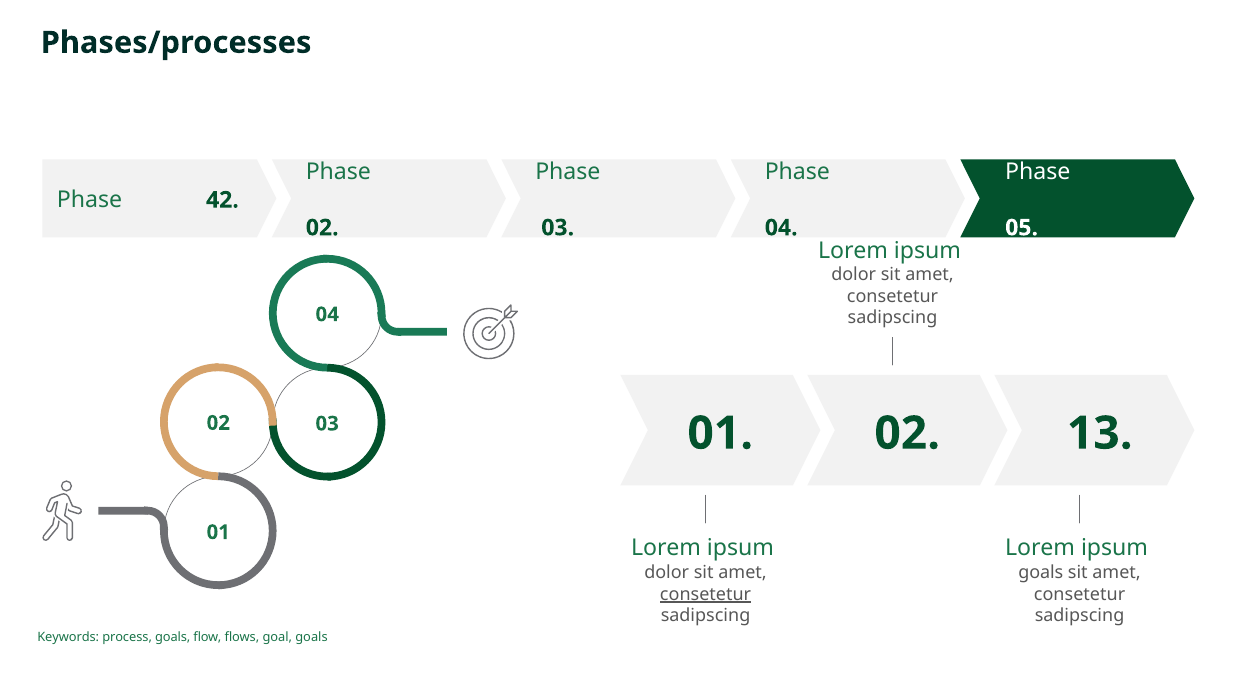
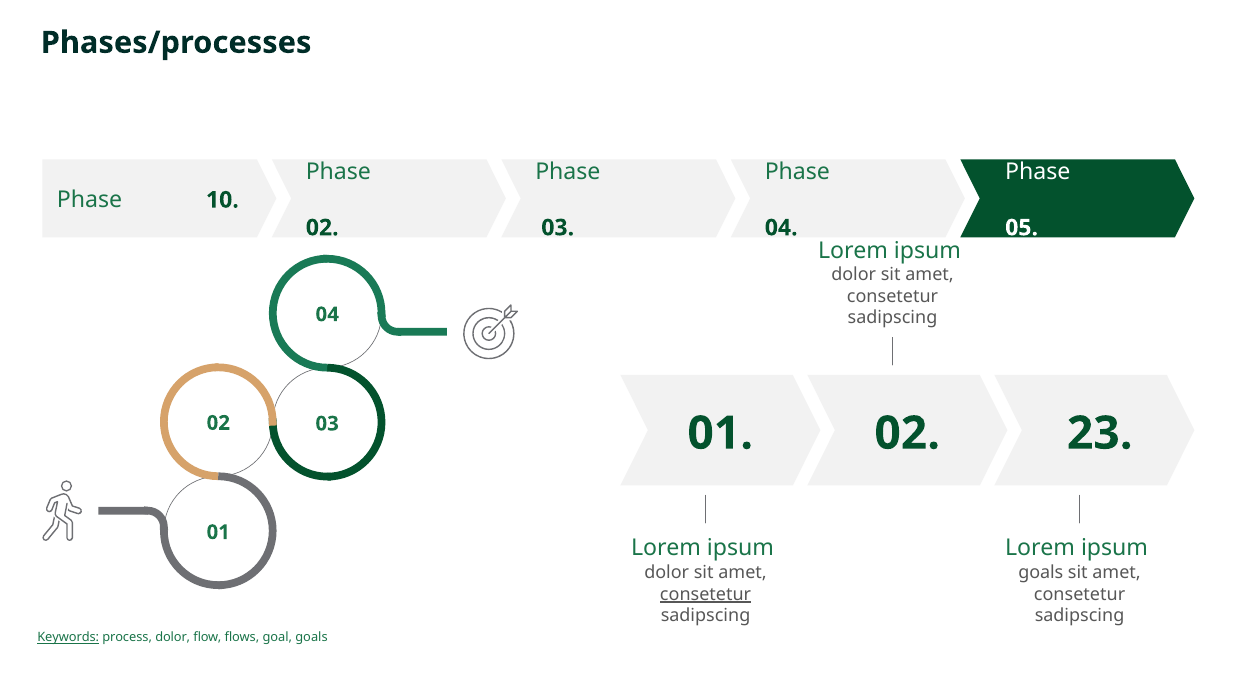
42: 42 -> 10 (222, 200)
13: 13 -> 23 (1100, 433)
Keywords underline: none -> present (68, 637)
process goals: goals -> dolor (173, 637)
